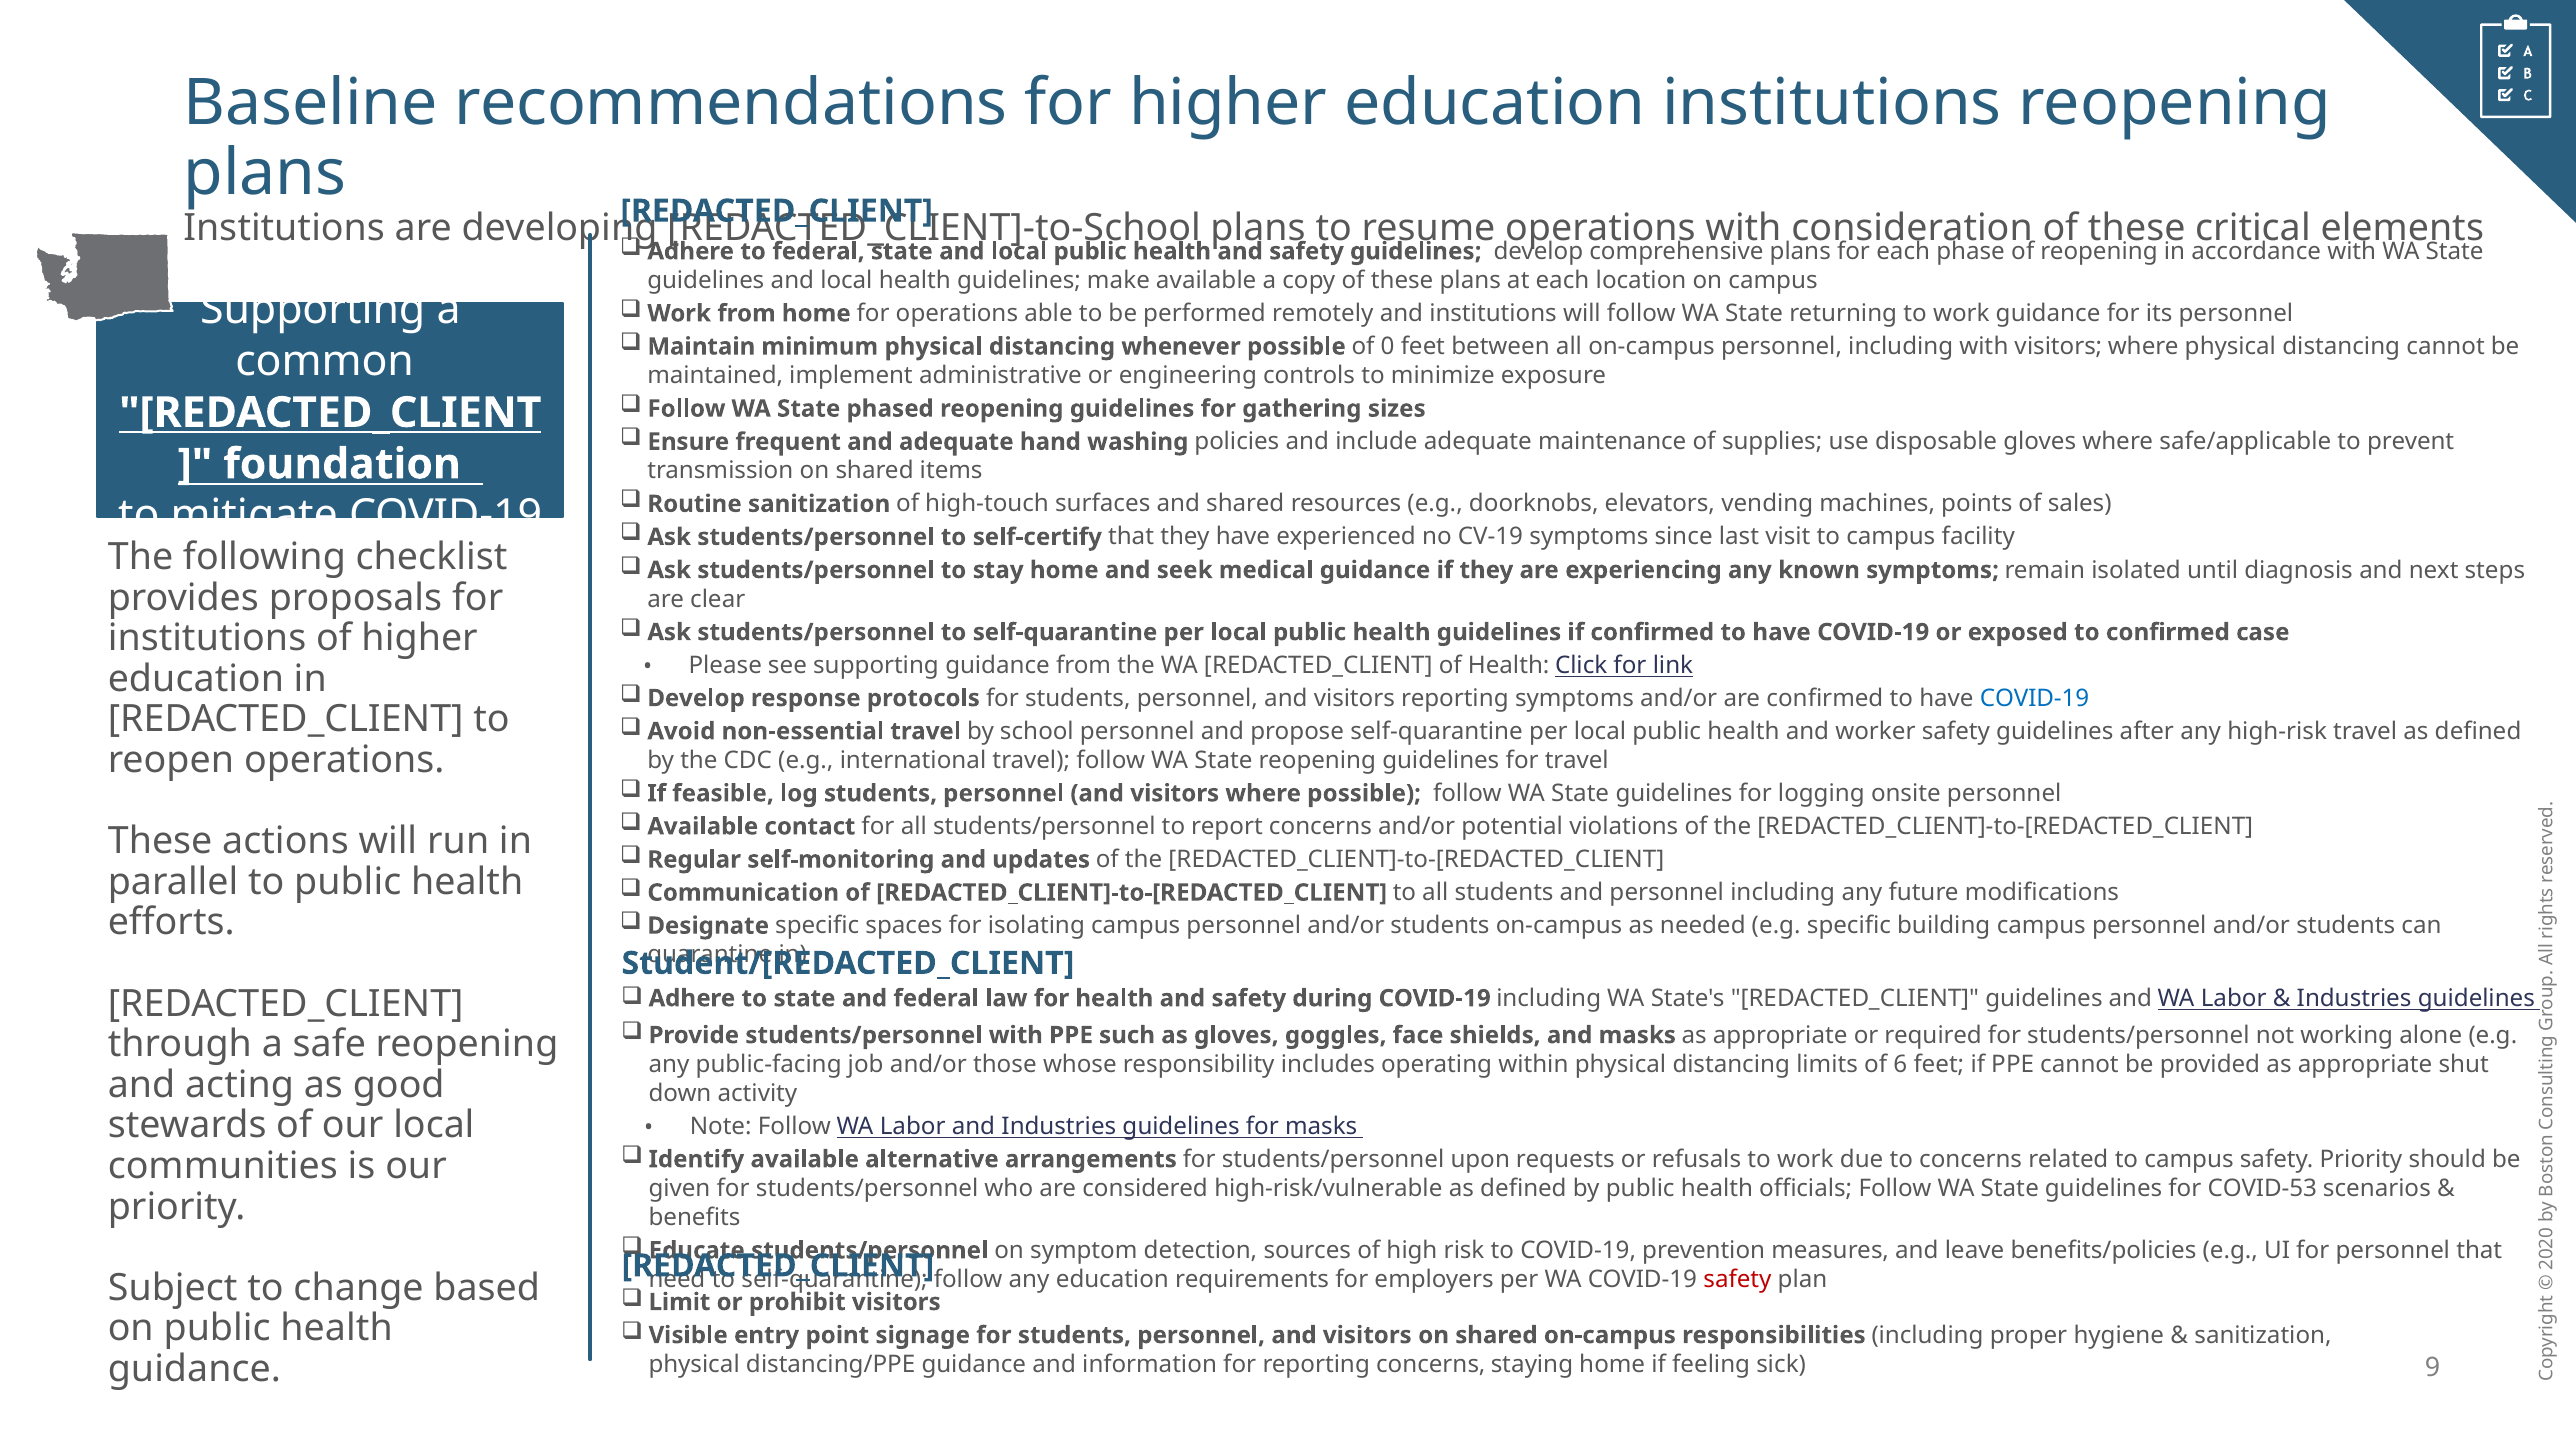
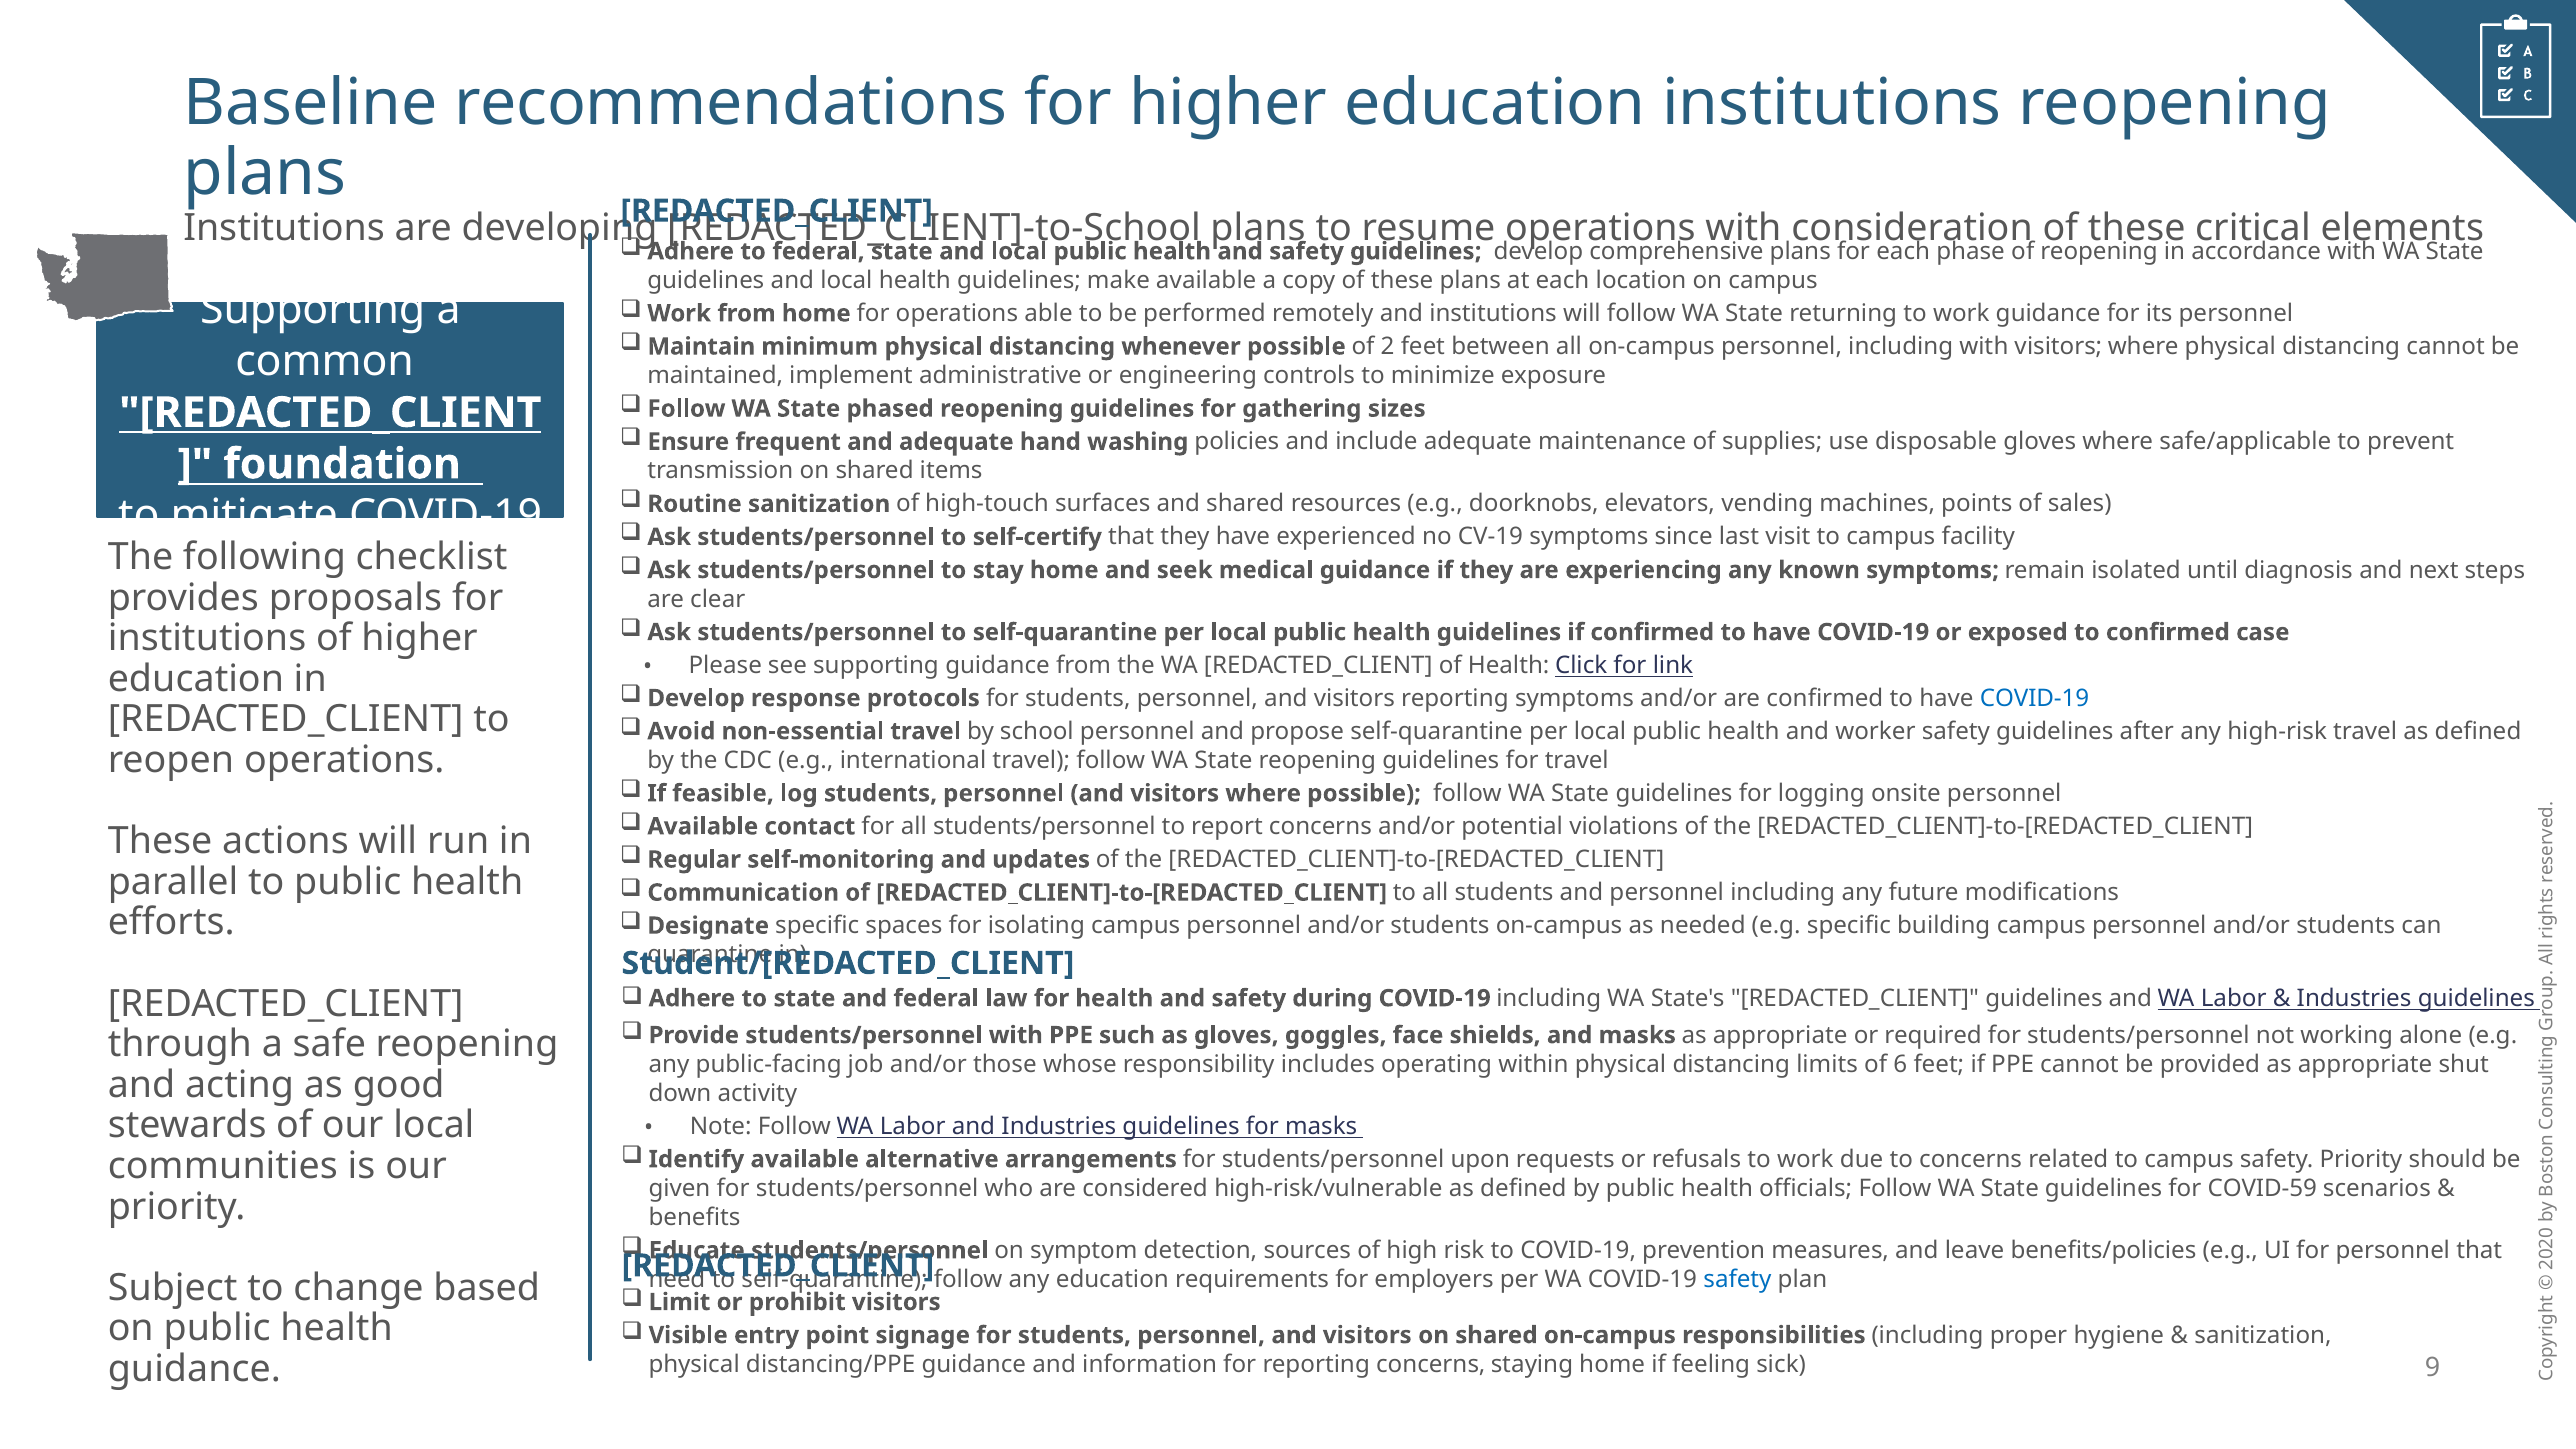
of 0: 0 -> 2 (1387, 347)
COVID-53: COVID-53 -> COVID-59 (2262, 1188)
safety colour: red -> blue (1737, 1280)
